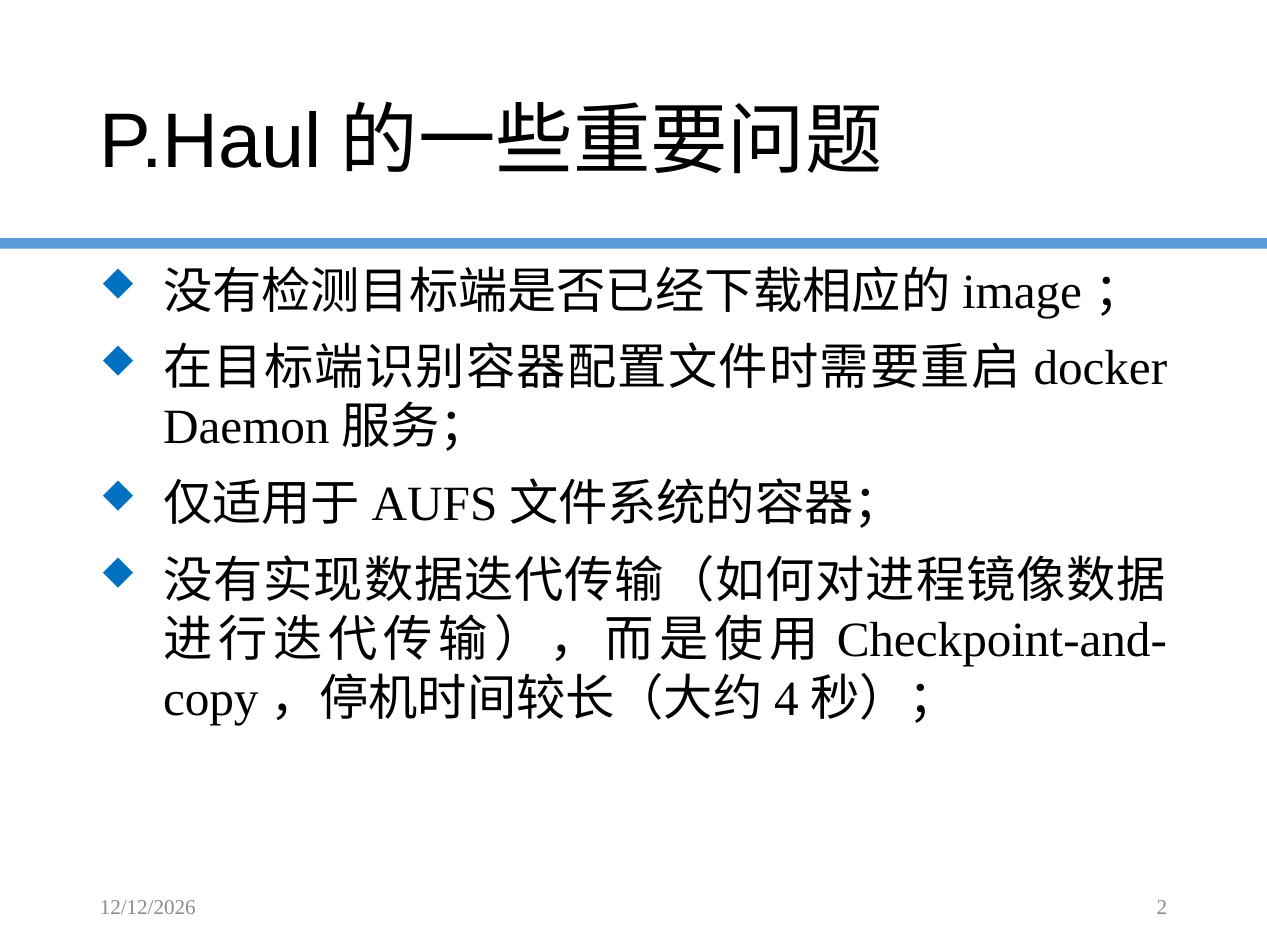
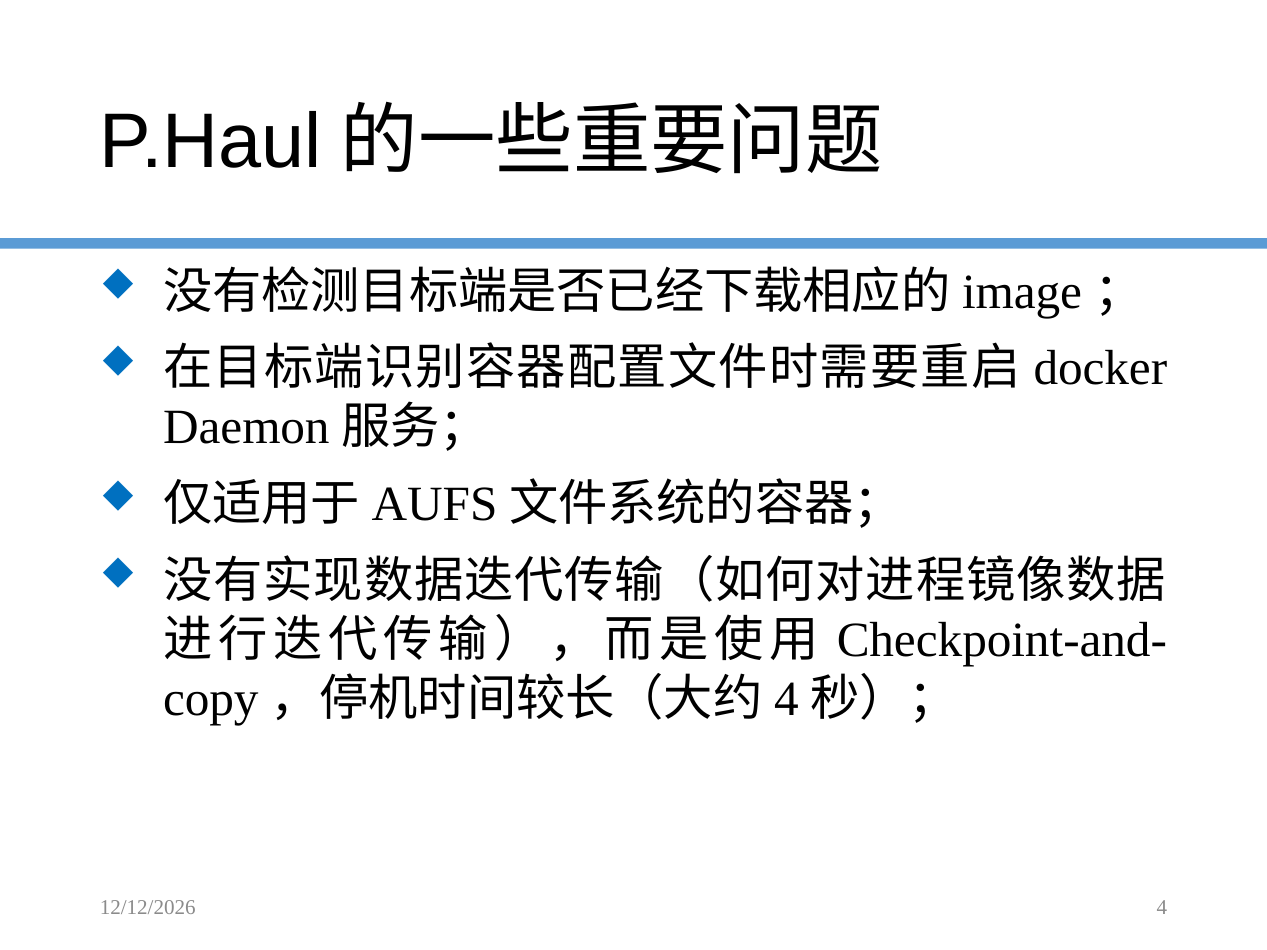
2: 2 -> 4 (1162, 907)
